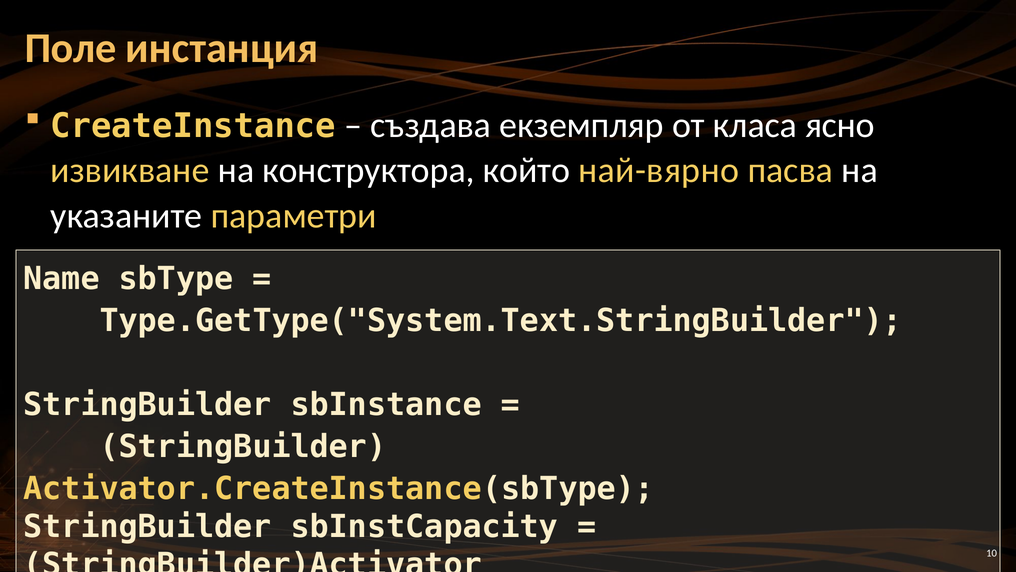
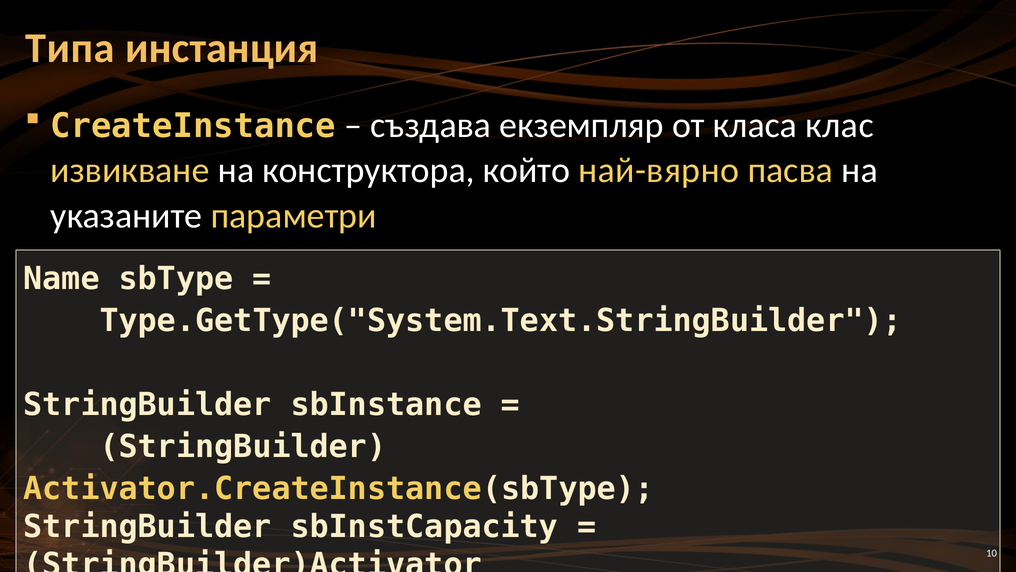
Поле: Поле -> Типа (70, 48)
ясно: ясно -> клас (840, 125)
